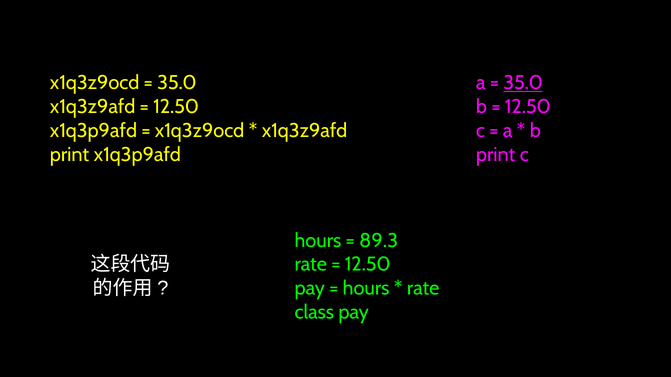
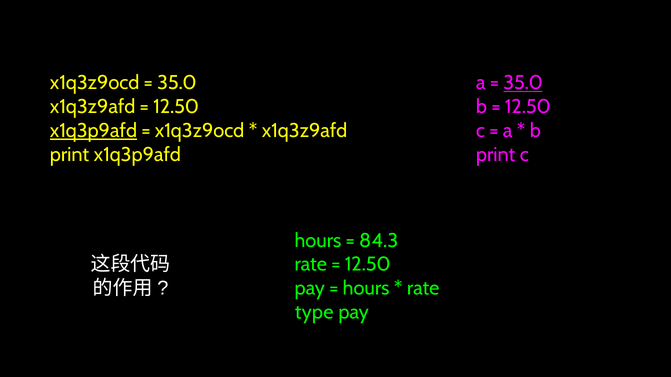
x1q3p9afd underline: none -> present (93, 131)
89.3: 89.3 -> 84.3 (379, 241)
class: class -> type (314, 312)
